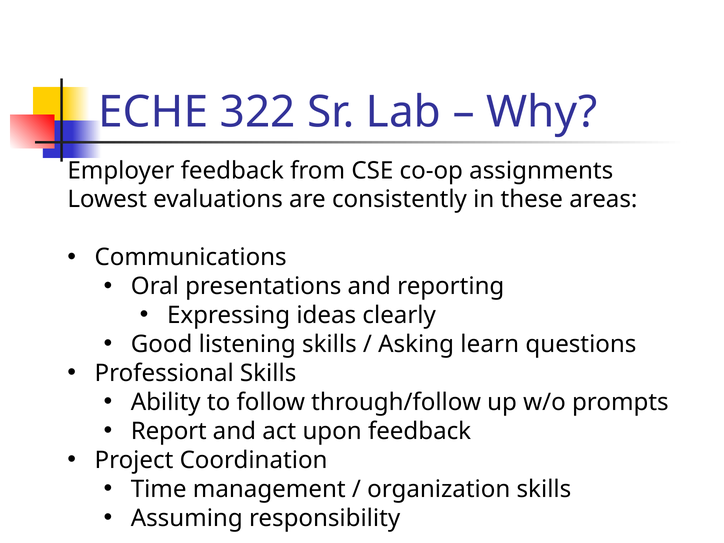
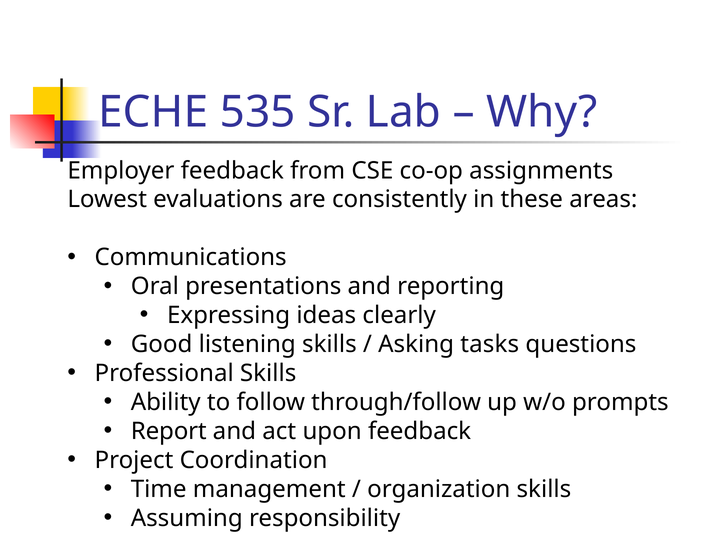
322: 322 -> 535 (258, 112)
learn: learn -> tasks (490, 344)
